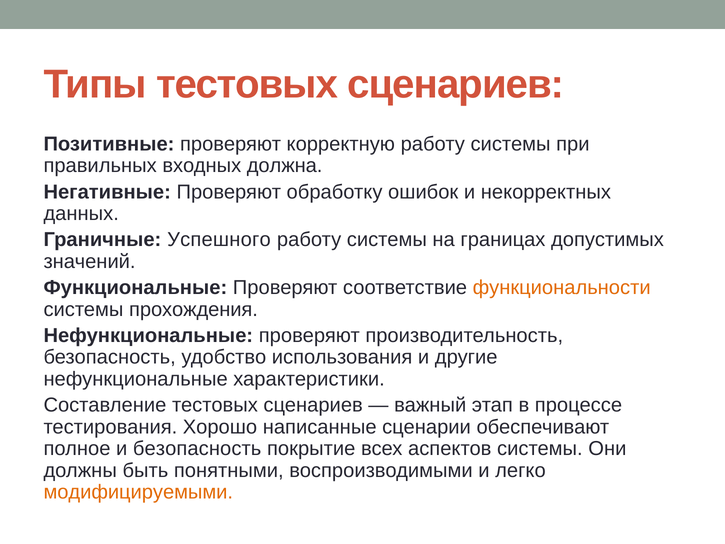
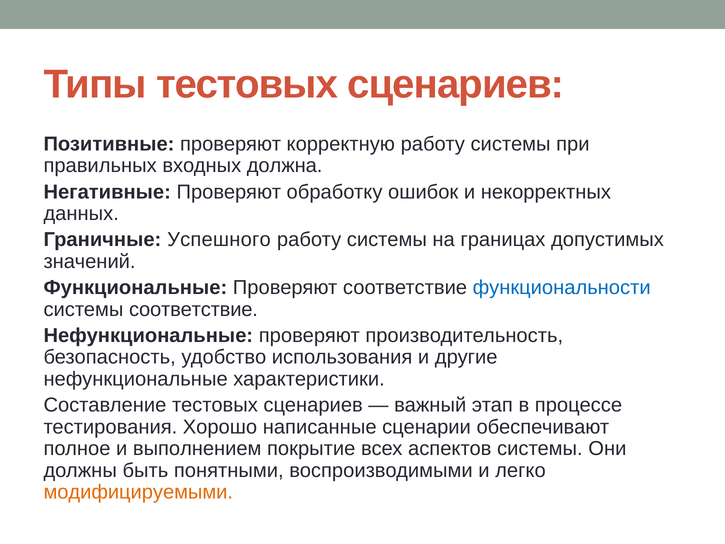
функциональности colour: orange -> blue (562, 288)
системы прохождения: прохождения -> соответствие (194, 309)
и безопасность: безопасность -> выполнением (197, 448)
